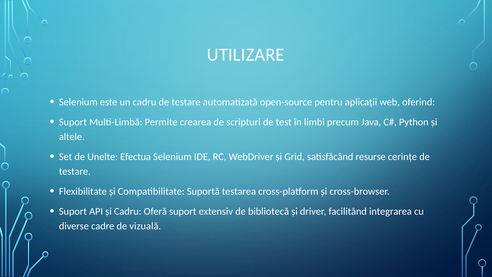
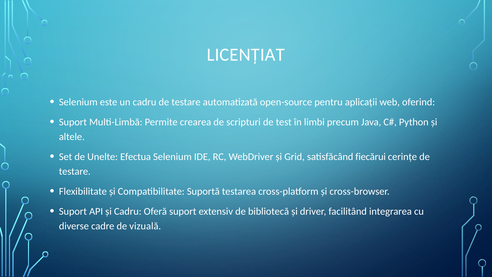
UTILIZARE: UTILIZARE -> LICENȚIAT (246, 55)
resurse: resurse -> fiecărui (371, 157)
